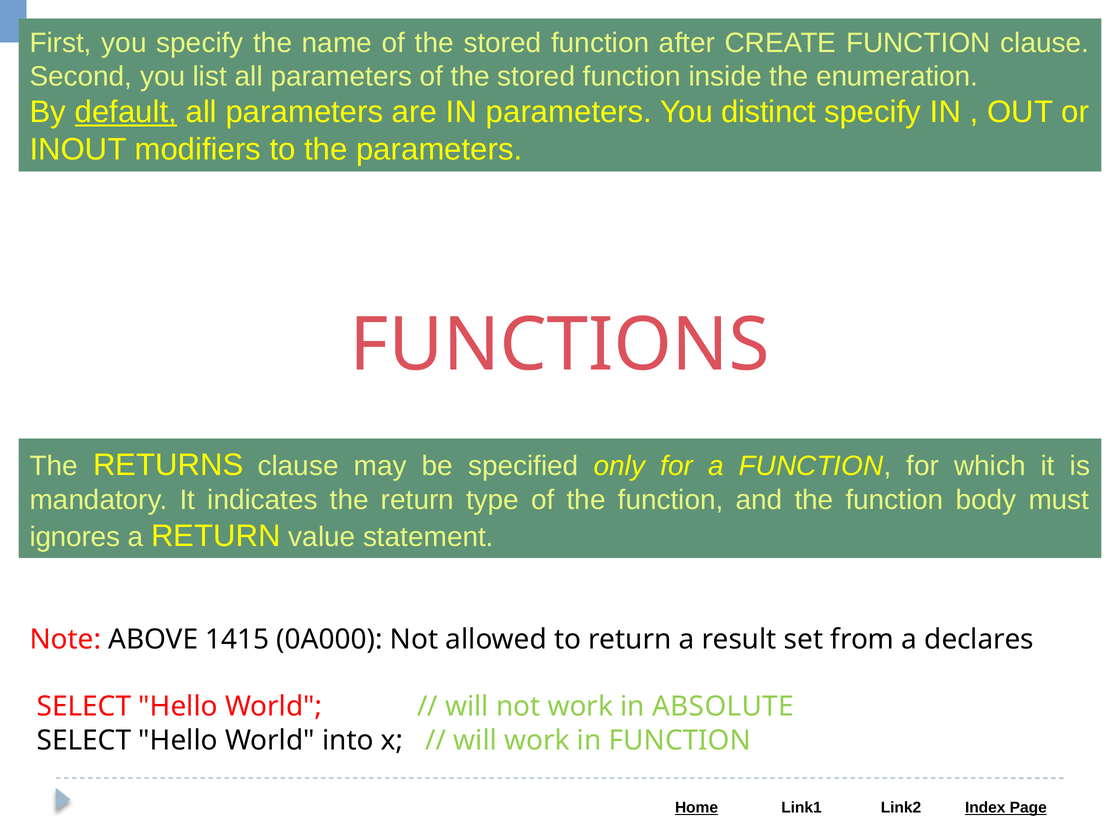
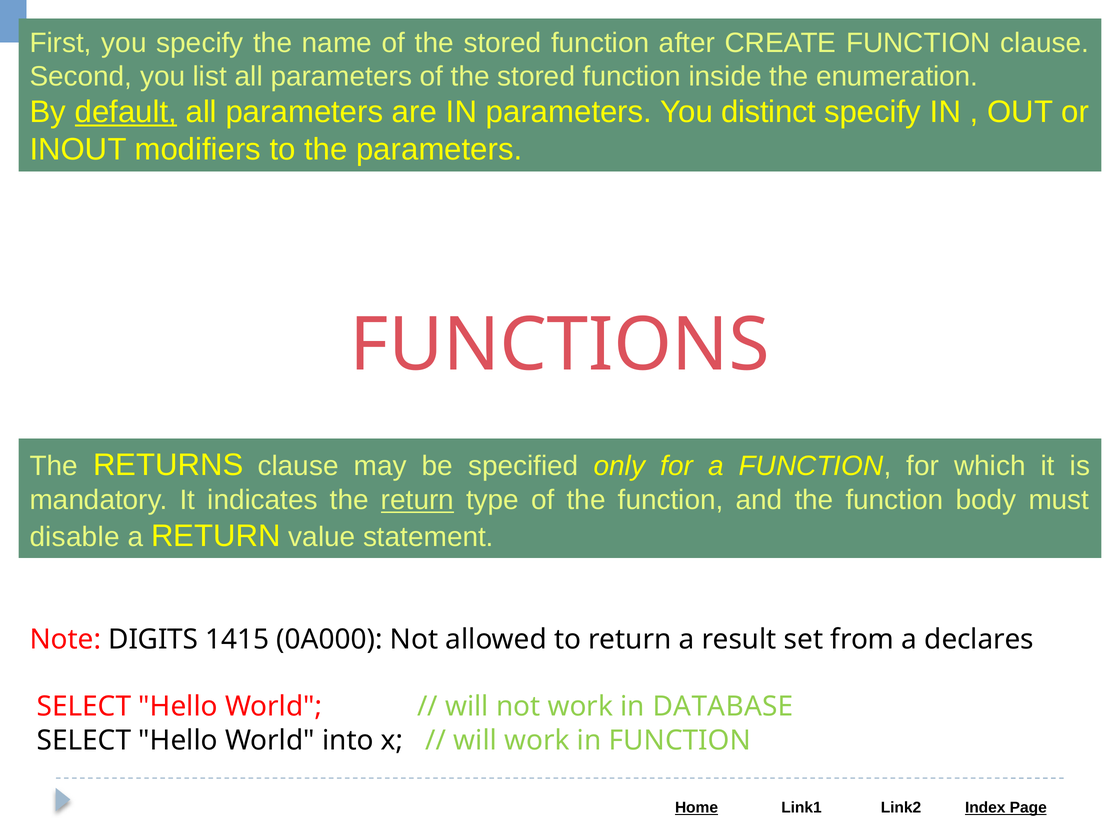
return underline: none -> present (417, 500)
ignores: ignores -> disable (75, 537)
ABOVE: ABOVE -> DIGITS (153, 640)
ABSOLUTE: ABSOLUTE -> DATABASE (723, 707)
